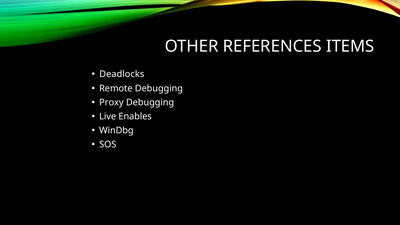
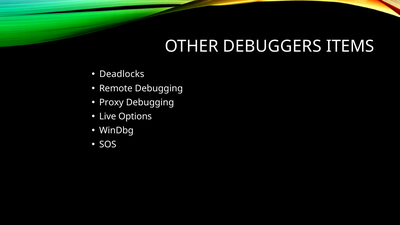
REFERENCES: REFERENCES -> DEBUGGERS (272, 46)
Enables: Enables -> Options (135, 116)
